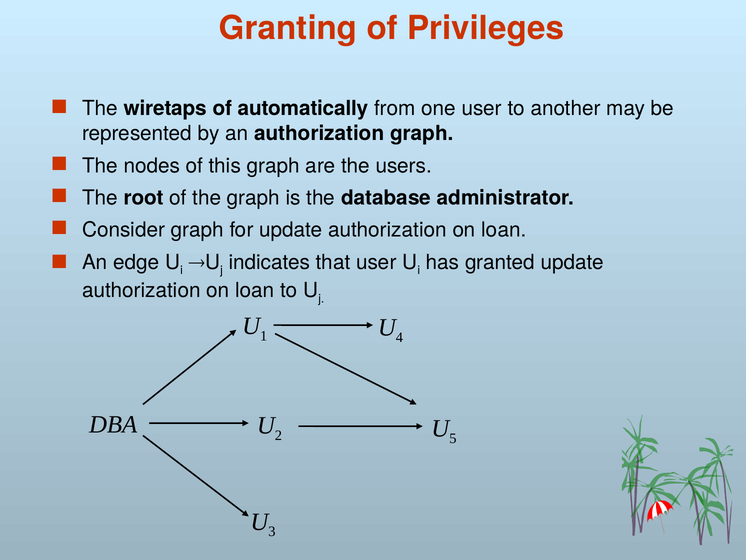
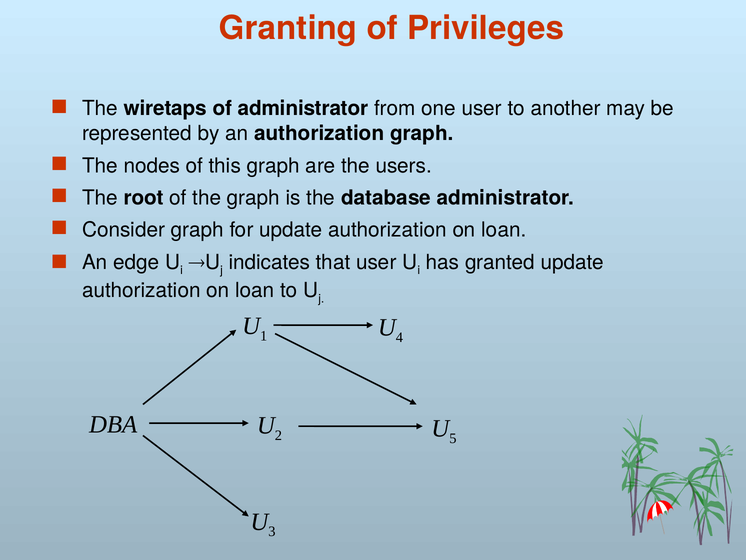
of automatically: automatically -> administrator (303, 109)
